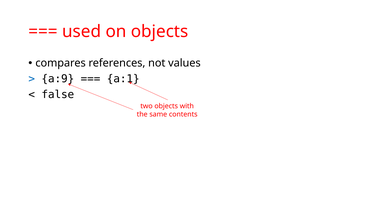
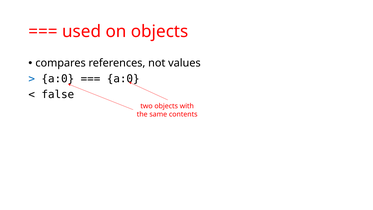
a:9: a:9 -> a:0 (58, 79)
a:1: a:1 -> a:0 (123, 79)
